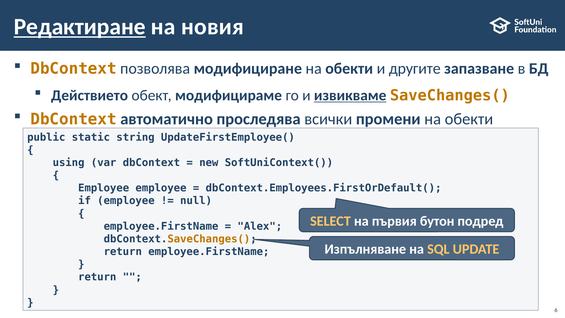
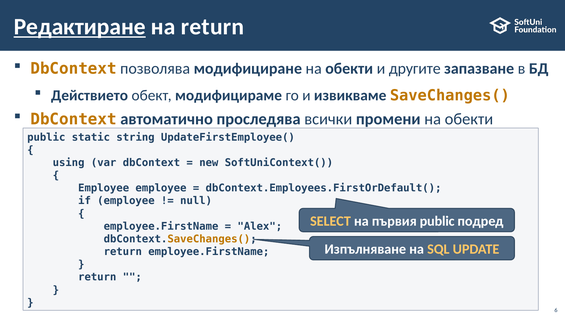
на новия: новия -> return (213, 27)
извикваме underline: present -> none (350, 95)
първия бутон: бутон -> public (437, 221)
